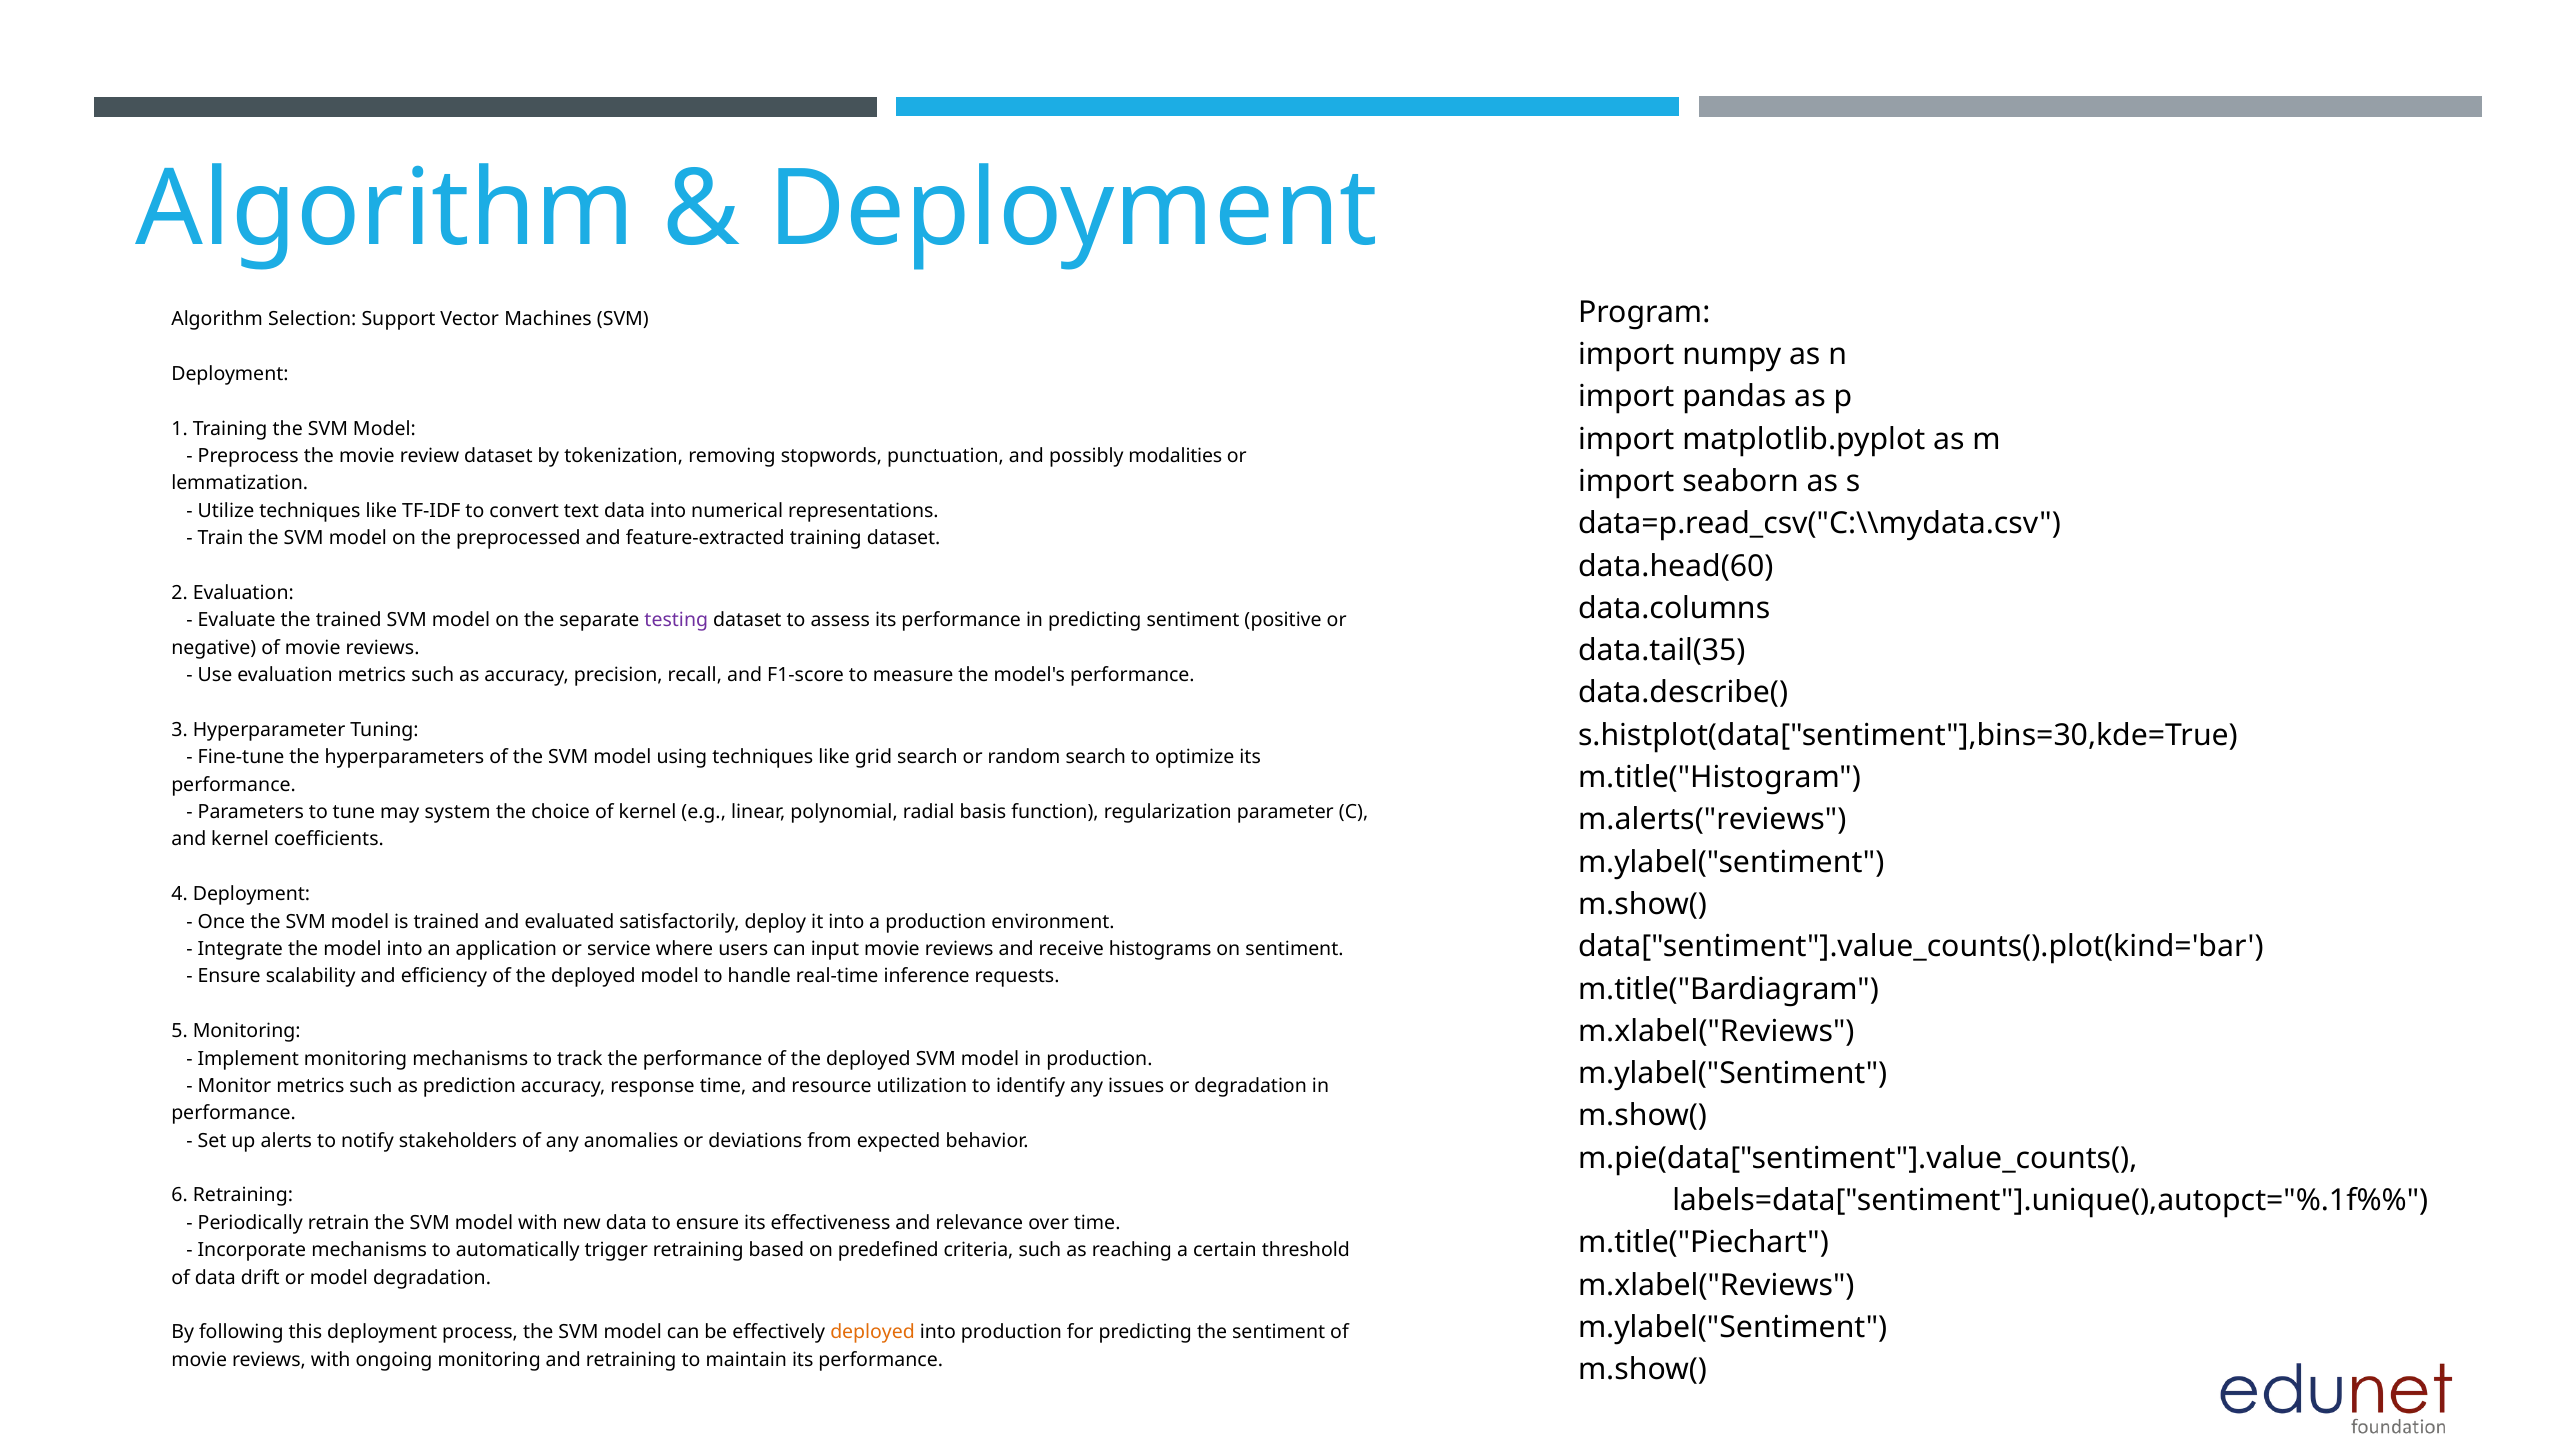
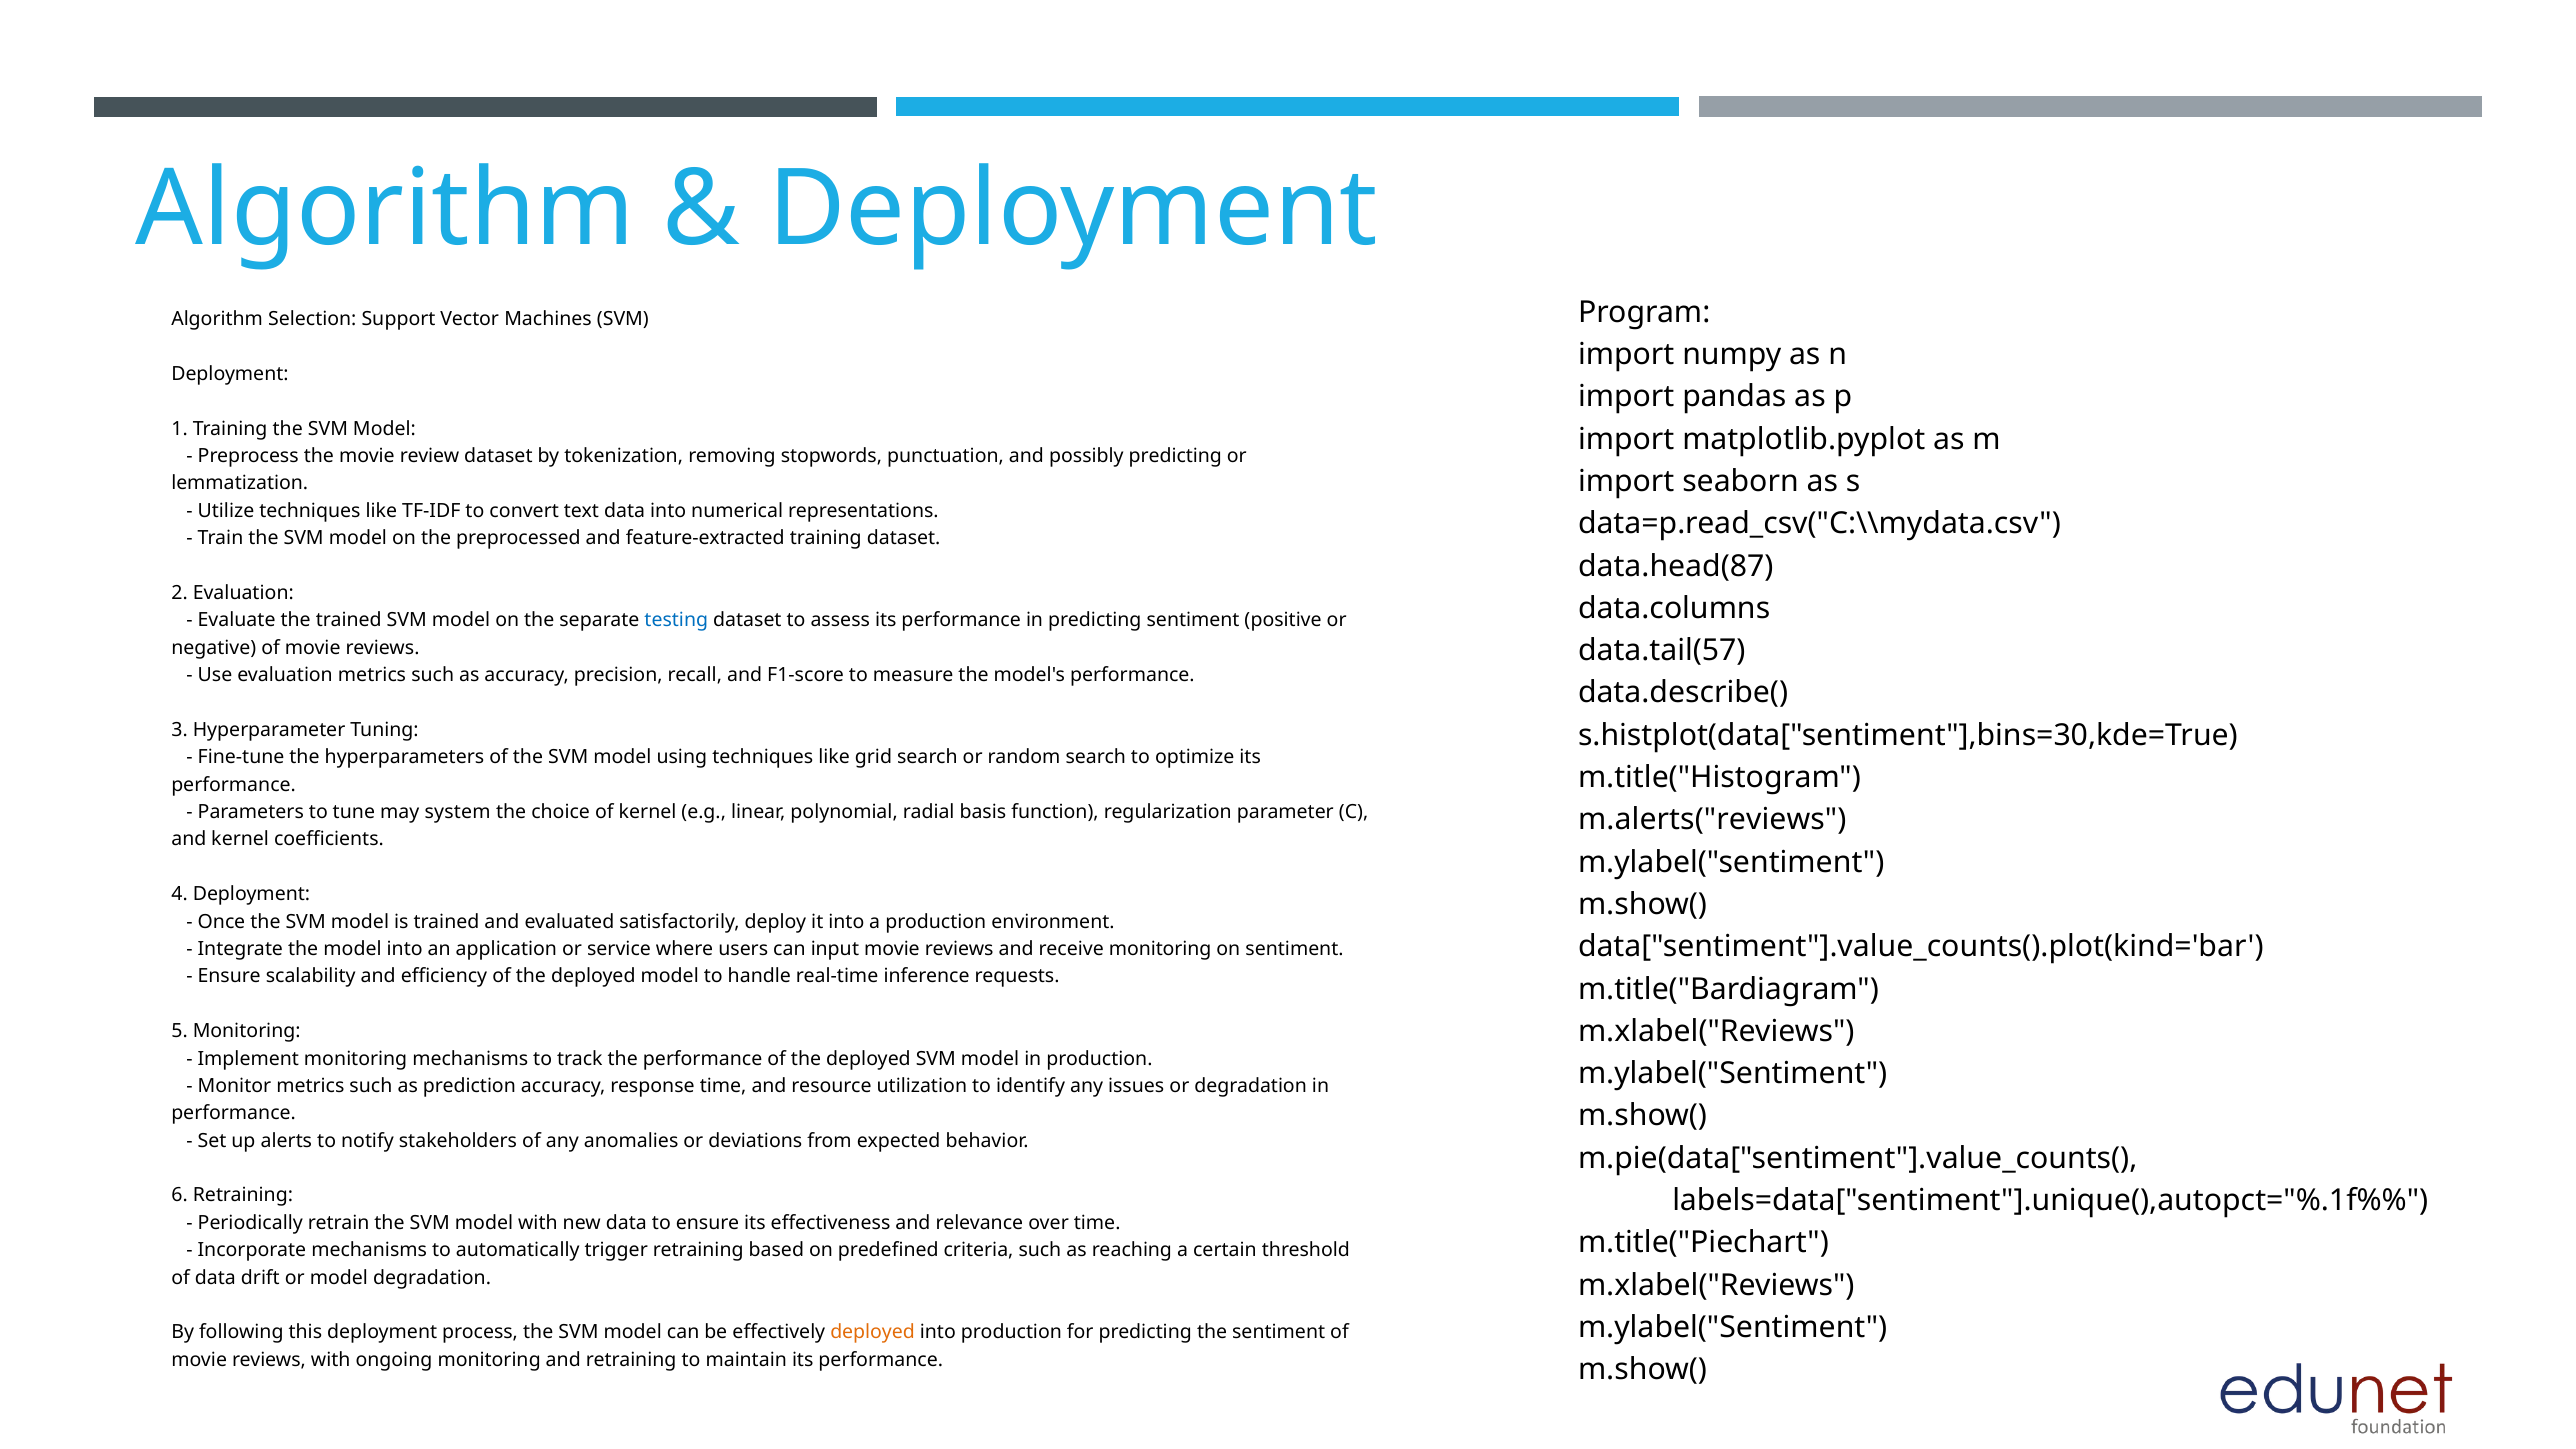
possibly modalities: modalities -> predicting (1175, 456)
data.head(60: data.head(60 -> data.head(87 (1676, 566)
testing colour: purple -> blue (676, 620)
data.tail(35: data.tail(35 -> data.tail(57 (1662, 651)
receive histograms: histograms -> monitoring (1160, 949)
